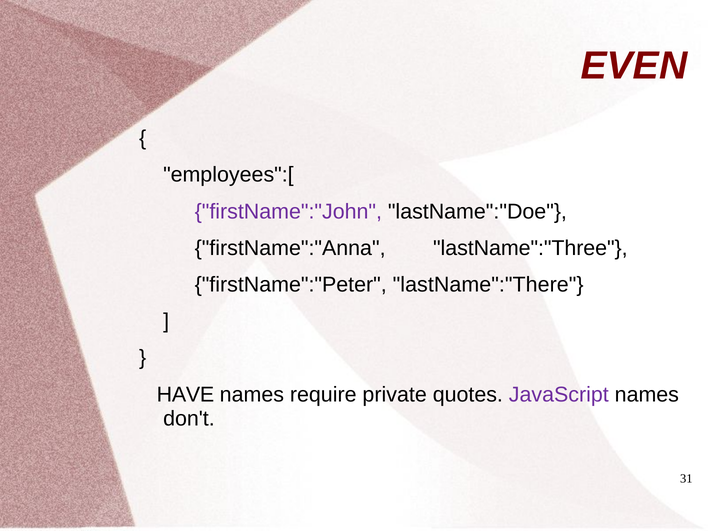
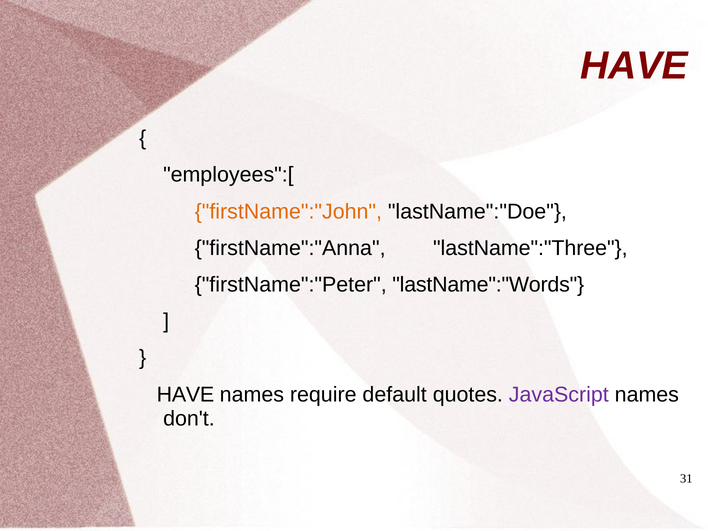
EVEN: EVEN -> HAVE (634, 66)
firstName":"John colour: purple -> orange (288, 211)
lastName":"There: lastName":"There -> lastName":"Words (488, 285)
private: private -> default (395, 394)
